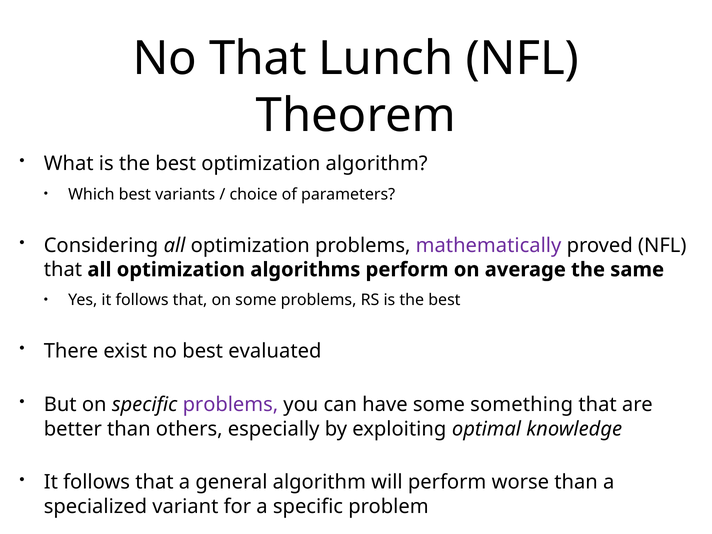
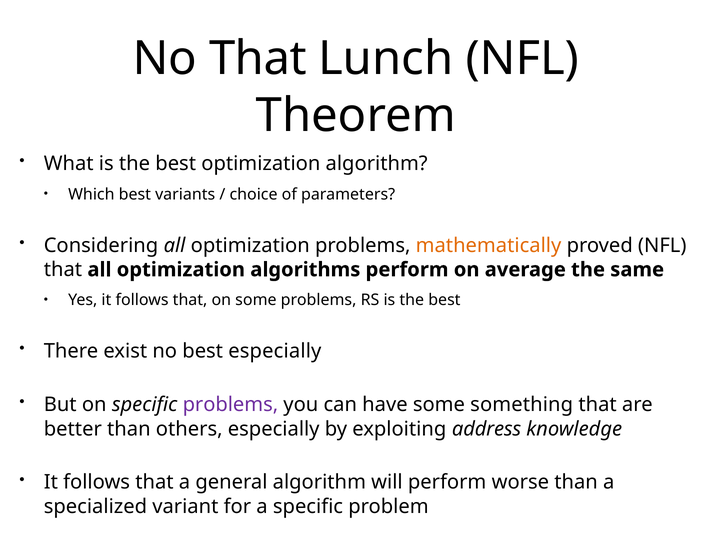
mathematically colour: purple -> orange (489, 245)
best evaluated: evaluated -> especially (275, 351)
optimal: optimal -> address (487, 429)
